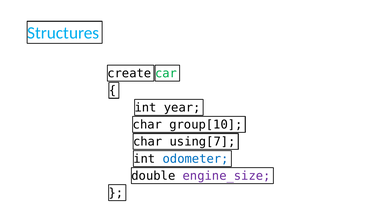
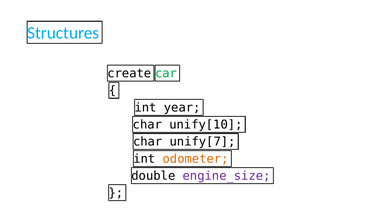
group[10: group[10 -> unify[10 (206, 125)
using[7: using[7 -> unify[7 (203, 142)
odometer colour: blue -> orange (196, 159)
